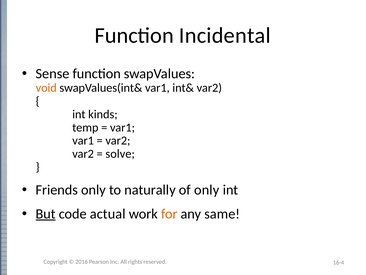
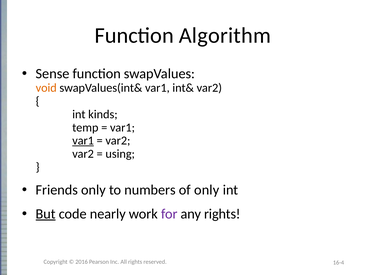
Incidental: Incidental -> Algorithm (225, 35)
var1 underline: none -> present (83, 140)
solve: solve -> using (120, 154)
naturally: naturally -> numbers (150, 190)
actual: actual -> nearly (108, 214)
for colour: orange -> purple (169, 214)
any same: same -> rights (222, 214)
